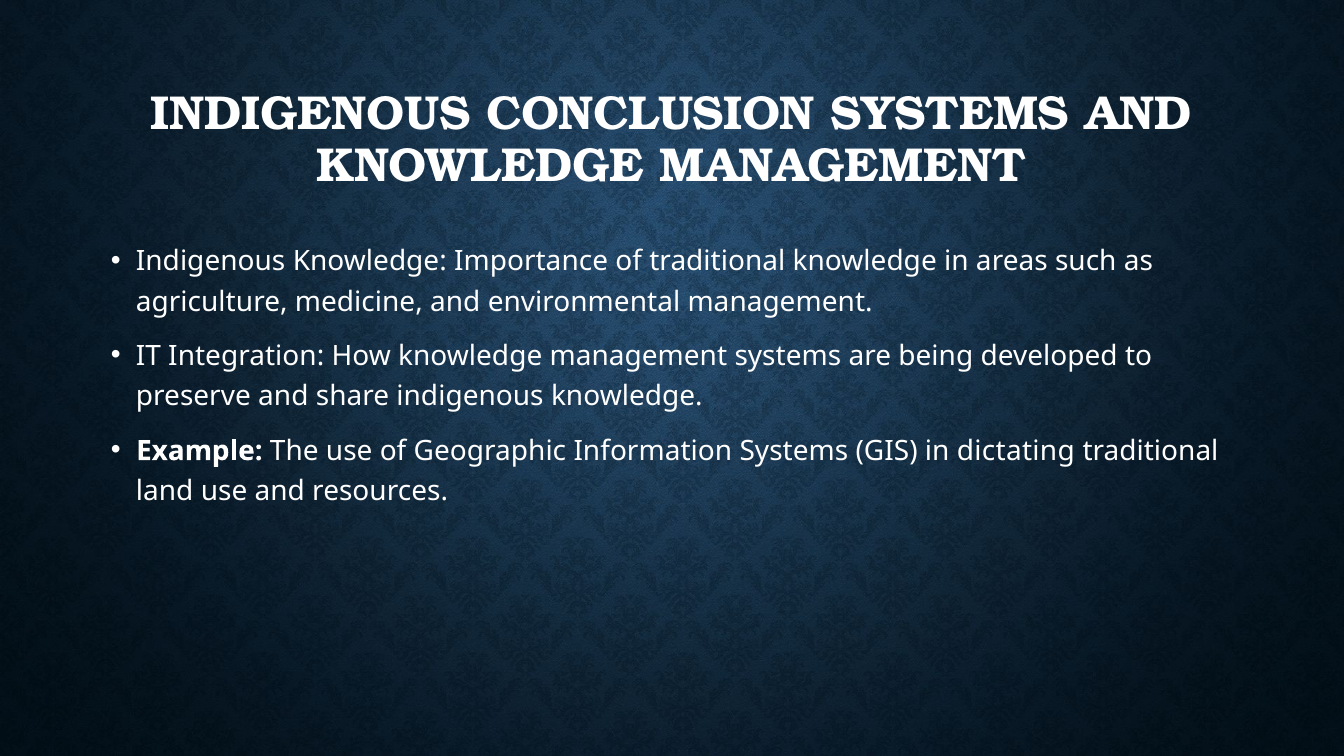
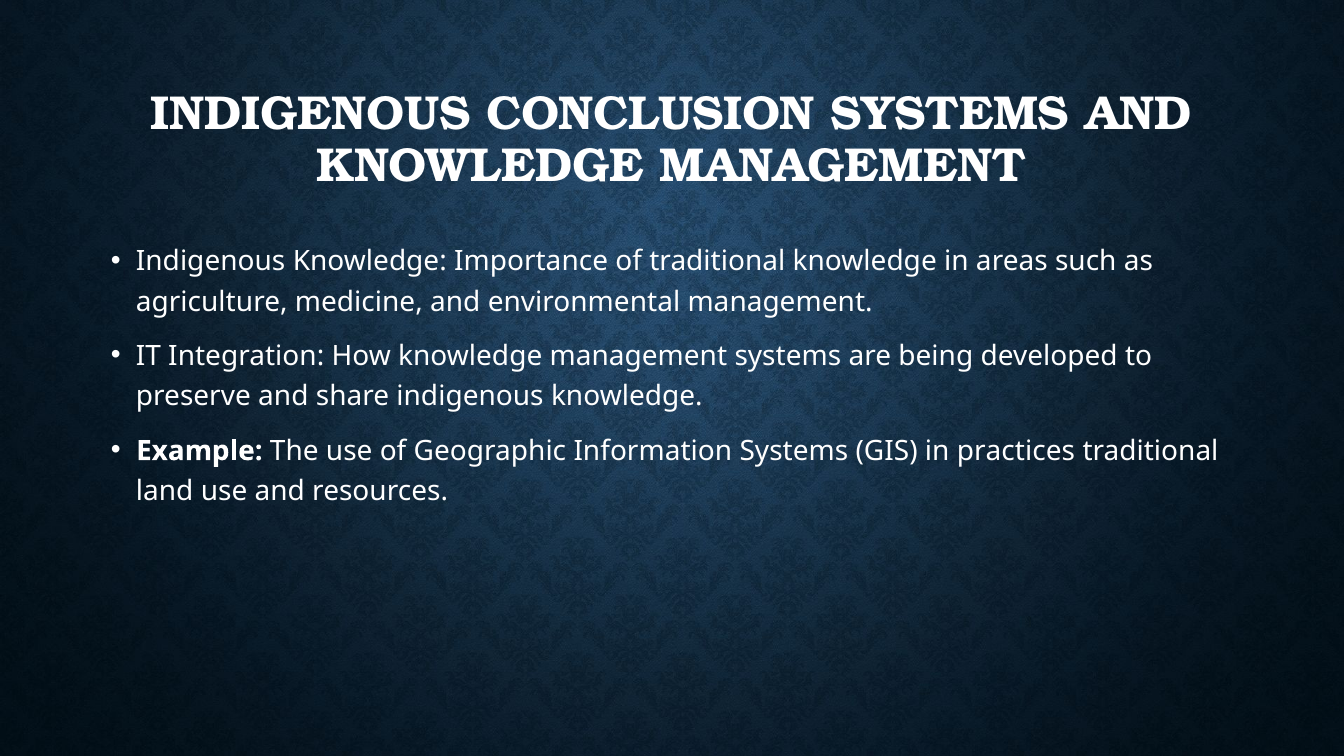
dictating: dictating -> practices (1016, 451)
